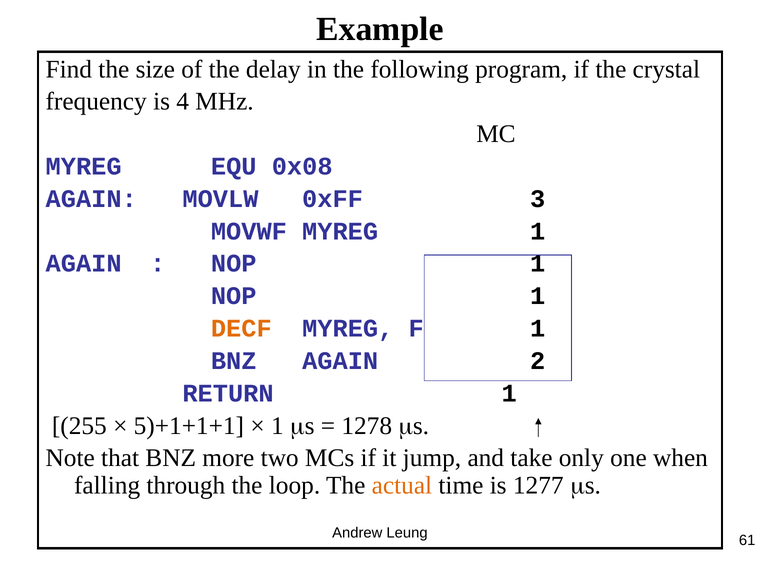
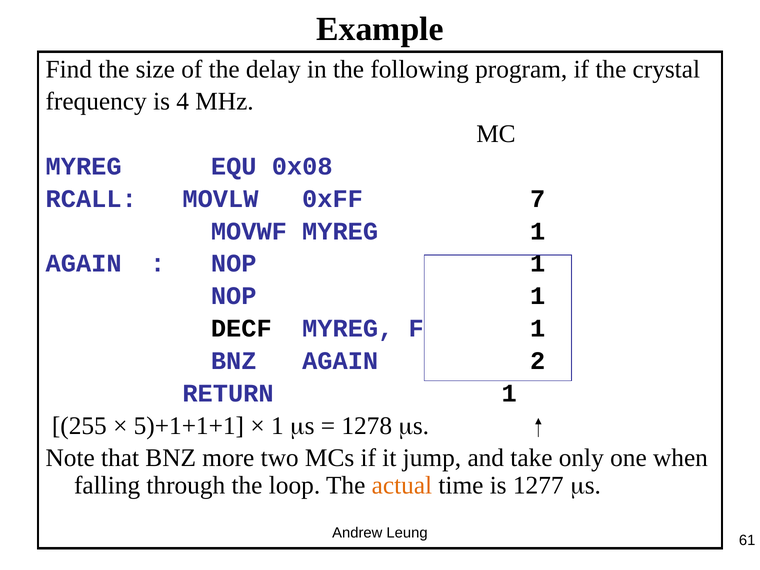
AGAIN: AGAIN -> RCALL (91, 199)
3: 3 -> 7 (538, 199)
DECF colour: orange -> black (241, 328)
